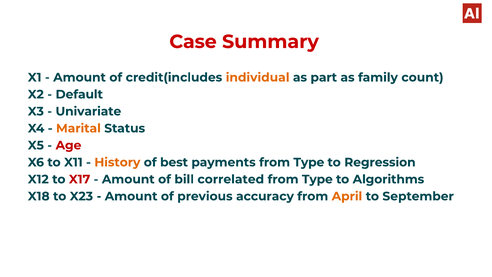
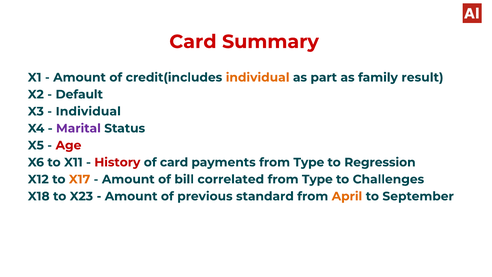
Case: Case -> Card (193, 42)
count: count -> result (422, 77)
Univariate: Univariate -> Individual (88, 111)
Marital colour: orange -> purple (78, 128)
History colour: orange -> red (117, 162)
of best: best -> card (174, 162)
X17 colour: red -> orange (80, 179)
Algorithms: Algorithms -> Challenges (388, 179)
accuracy: accuracy -> standard (265, 196)
